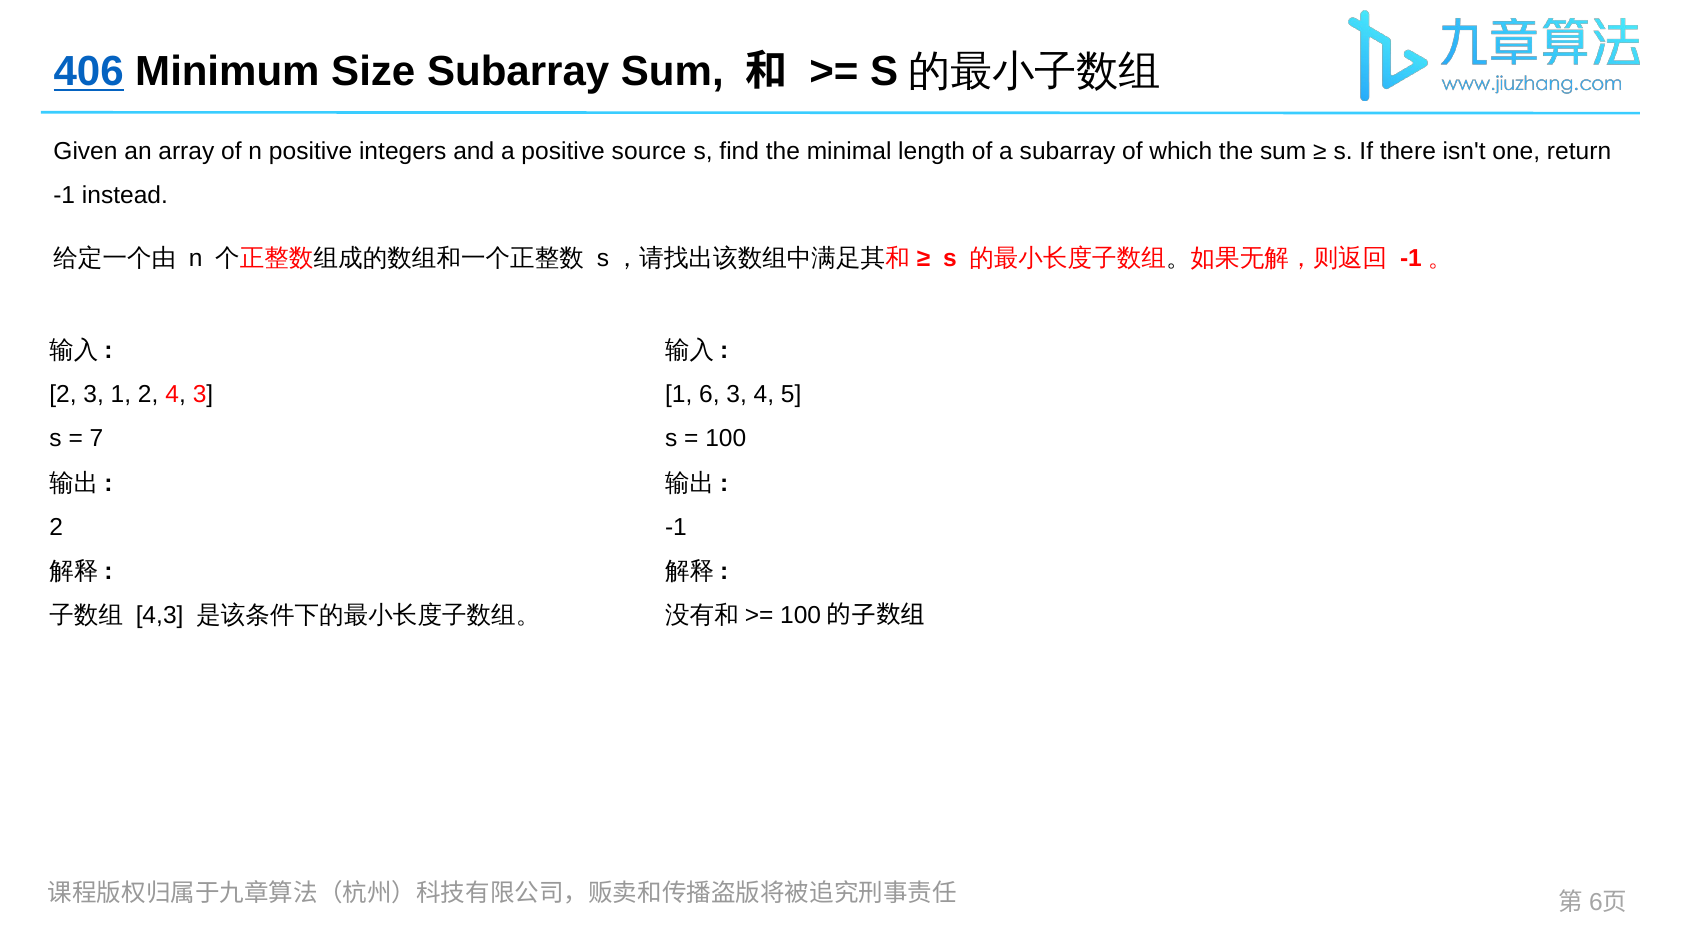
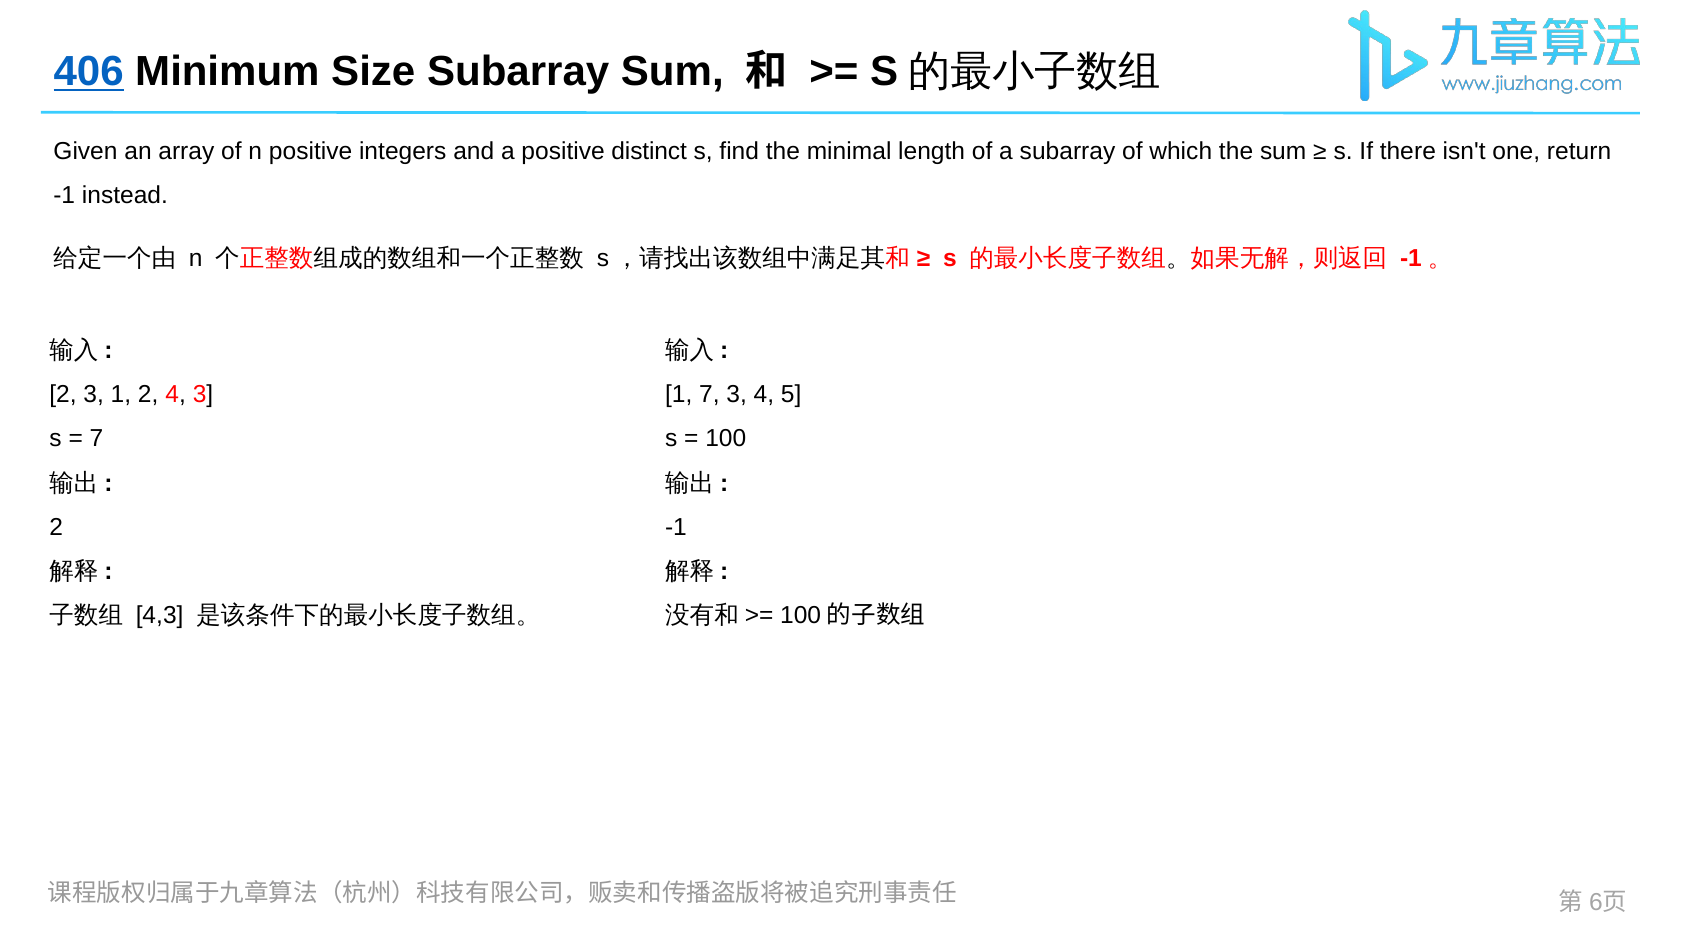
source: source -> distinct (649, 151)
1 6: 6 -> 7 (709, 395)
